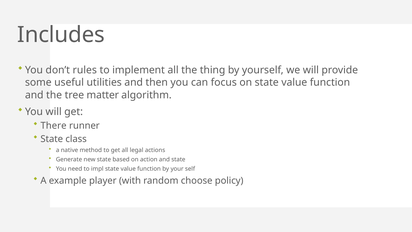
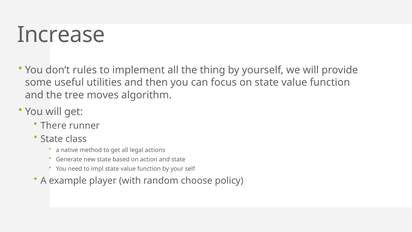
Includes: Includes -> Increase (61, 35)
matter: matter -> moves (103, 95)
